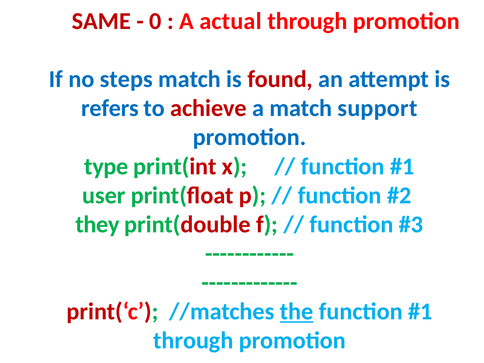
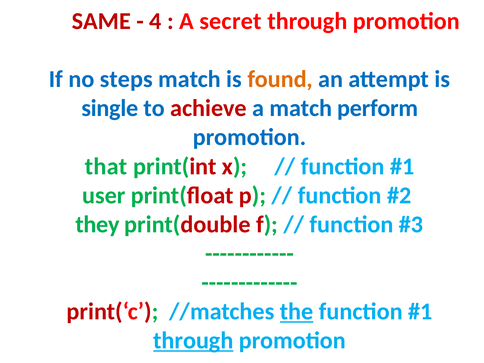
0: 0 -> 4 (155, 21)
actual: actual -> secret (231, 21)
found colour: red -> orange (280, 79)
refers: refers -> single (110, 108)
support: support -> perform (378, 108)
type: type -> that (106, 166)
through underline: none -> present (193, 341)
